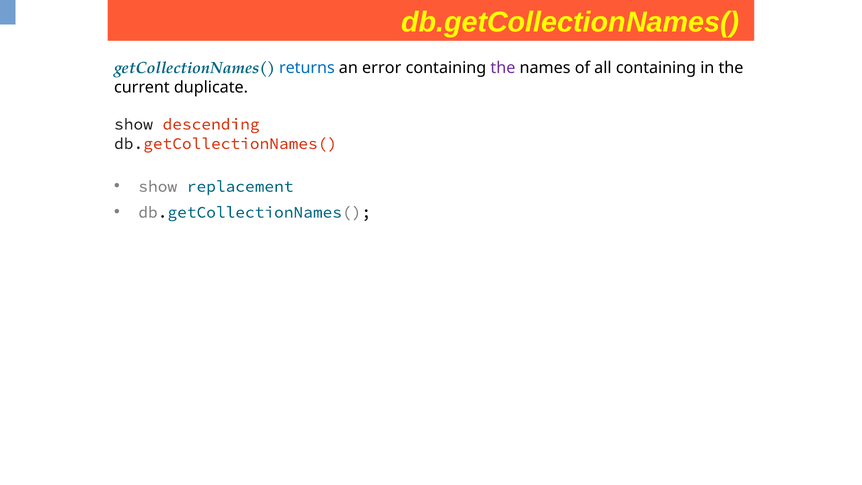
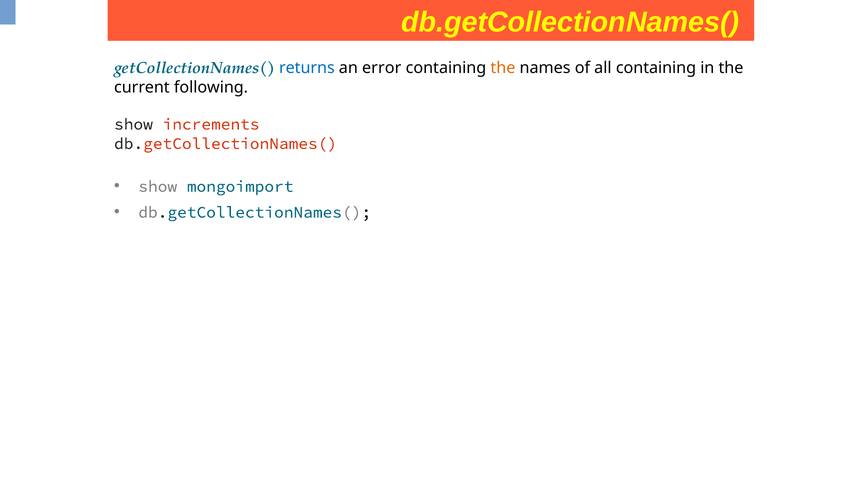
the colour: purple -> orange (503, 68)
duplicate: duplicate -> following (211, 87)
descending: descending -> increments (211, 124)
replacement: replacement -> mongoimport (240, 186)
